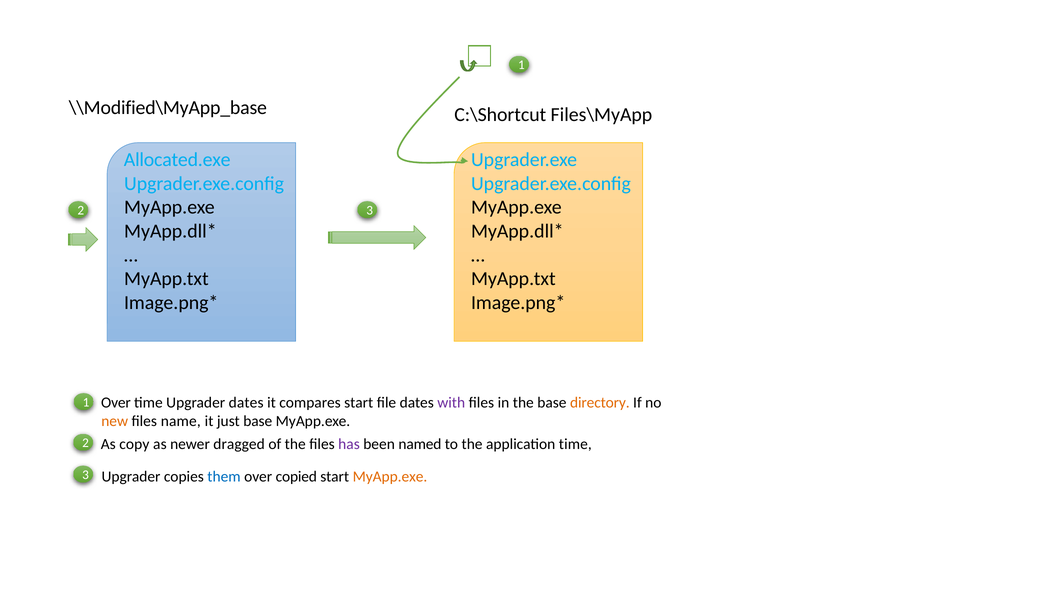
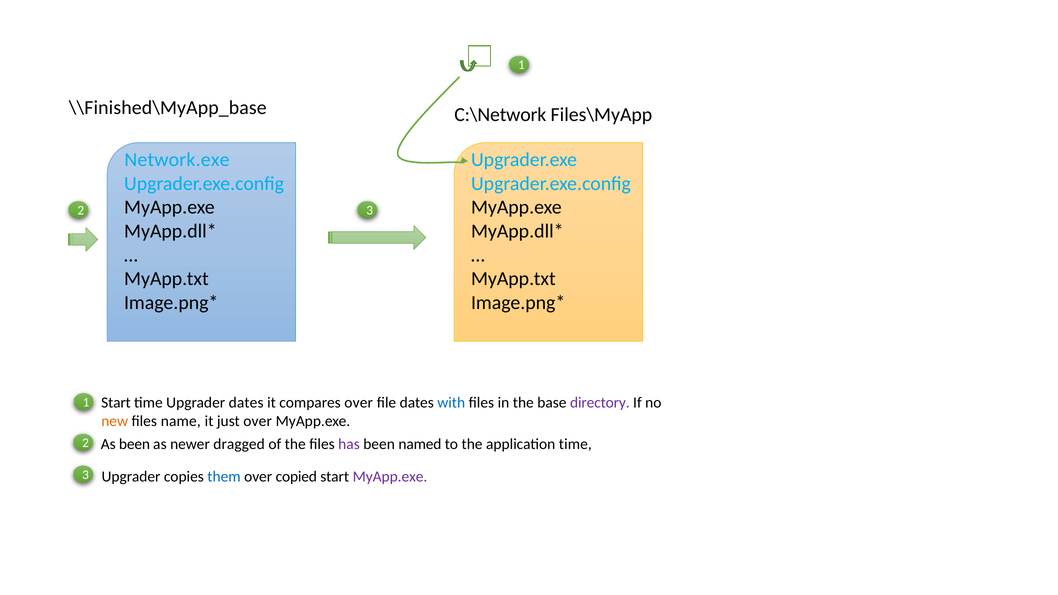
\\Modified\MyApp_base: \\Modified\MyApp_base -> \\Finished\MyApp_base (168, 108)
C:\Shortcut: C:\Shortcut -> C:\Network (500, 115)
Allocated.exe: Allocated.exe -> Network.exe (177, 160)
1 Over: Over -> Start (116, 402)
compares start: start -> over (359, 402)
with colour: purple -> blue (451, 402)
directory colour: orange -> purple (600, 402)
just base: base -> over (258, 421)
As copy: copy -> been (134, 444)
MyApp.exe colour: orange -> purple (390, 477)
